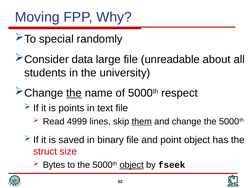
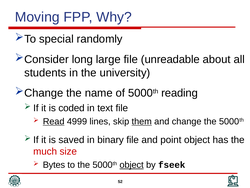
data: data -> long (82, 59)
the underline: present -> none (74, 93)
respect: respect -> reading (180, 93)
points: points -> coded (71, 108)
Read underline: none -> present (54, 121)
struct: struct -> much (45, 151)
